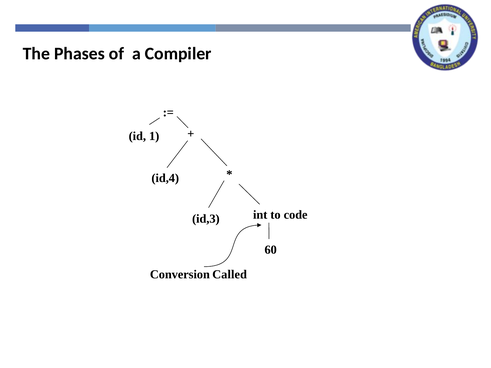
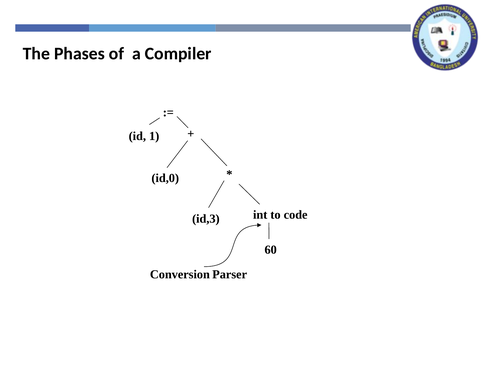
id,4: id,4 -> id,0 (165, 178)
Called: Called -> Parser (230, 275)
